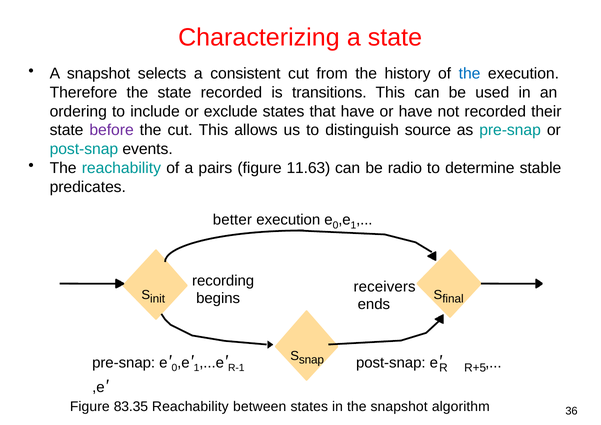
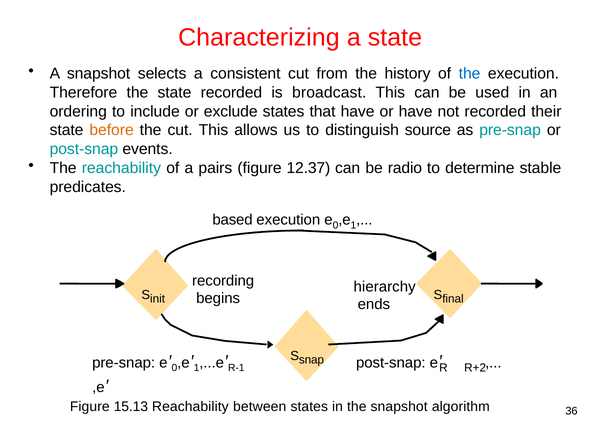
transitions: transitions -> broadcast (329, 93)
before colour: purple -> orange (112, 130)
11.63: 11.63 -> 12.37 (308, 168)
better: better -> based (233, 220)
receivers: receivers -> hierarchy (385, 287)
R+5: R+5 -> R+2 (475, 368)
83.35: 83.35 -> 15.13 (131, 407)
